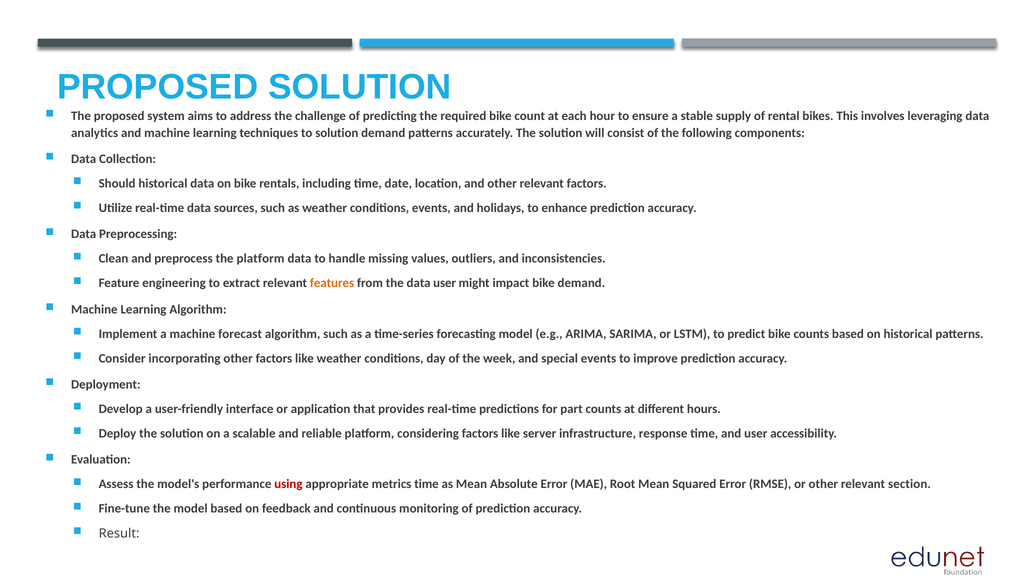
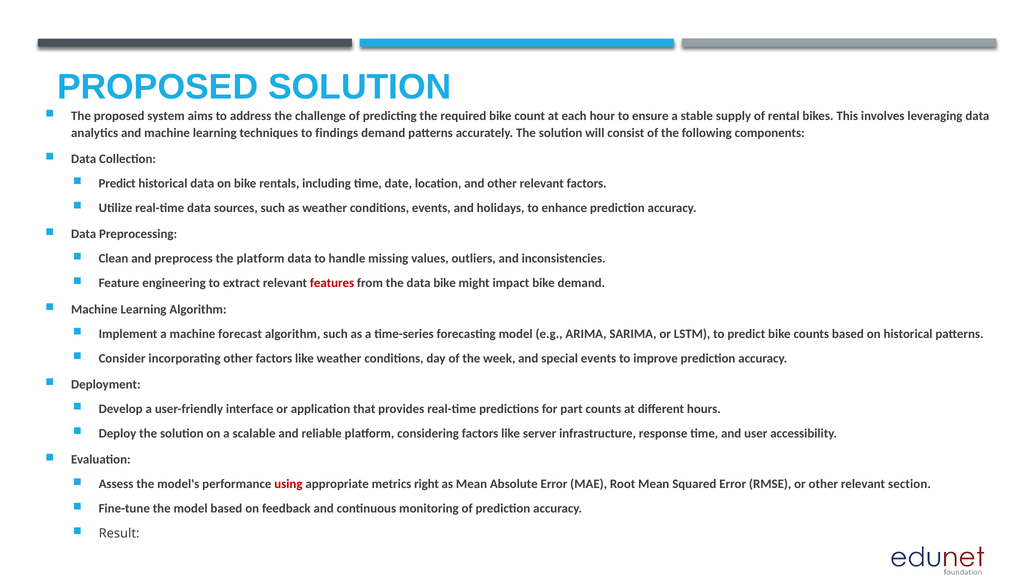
to solution: solution -> findings (337, 133)
Should: Should -> Predict (117, 184)
features colour: orange -> red (332, 283)
data user: user -> bike (445, 283)
metrics time: time -> right (427, 485)
